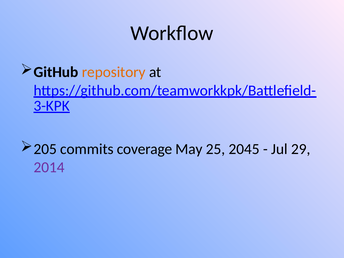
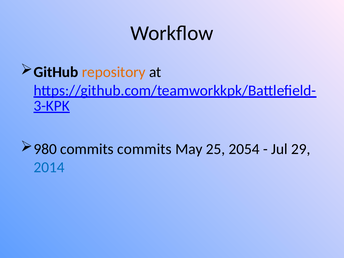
205: 205 -> 980 (45, 149)
commits coverage: coverage -> commits (144, 149)
2045: 2045 -> 2054 (244, 149)
2014 colour: purple -> blue (49, 167)
